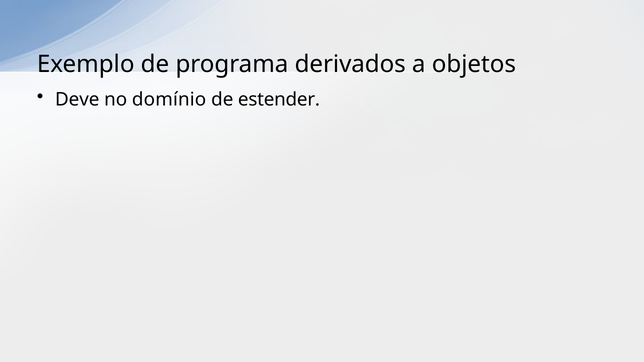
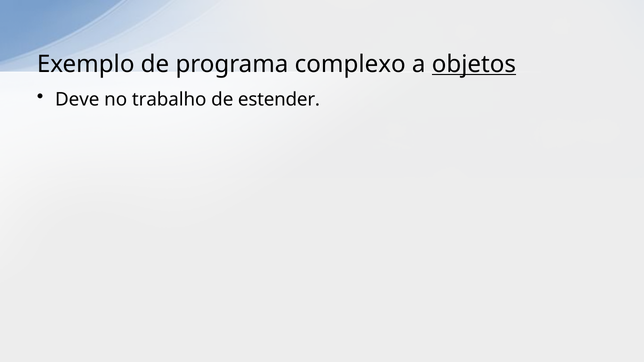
derivados: derivados -> complexo (350, 64)
objetos underline: none -> present (474, 64)
domínio: domínio -> trabalho (169, 99)
